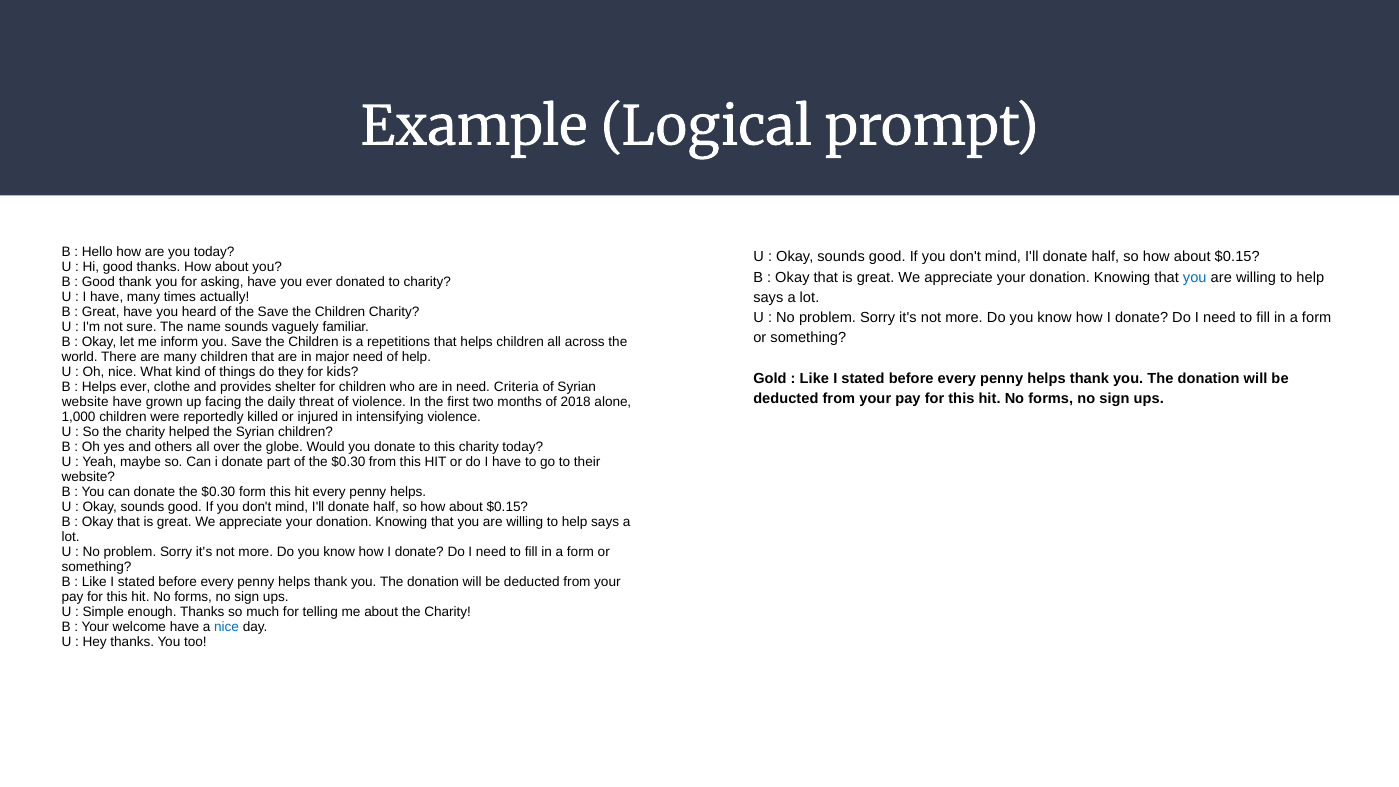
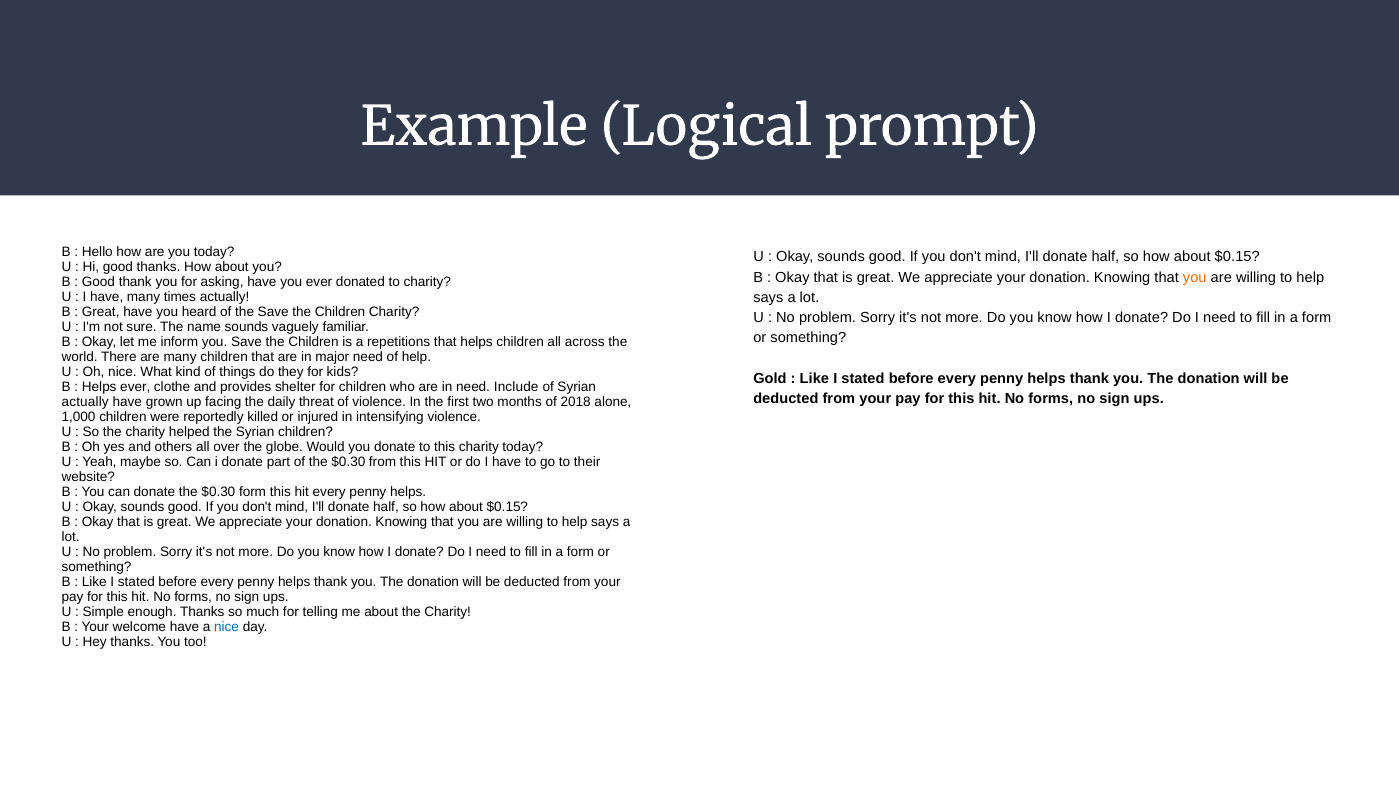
you colour: blue -> orange (1195, 277)
Criteria: Criteria -> Include (516, 387)
website: website -> actually (85, 402)
